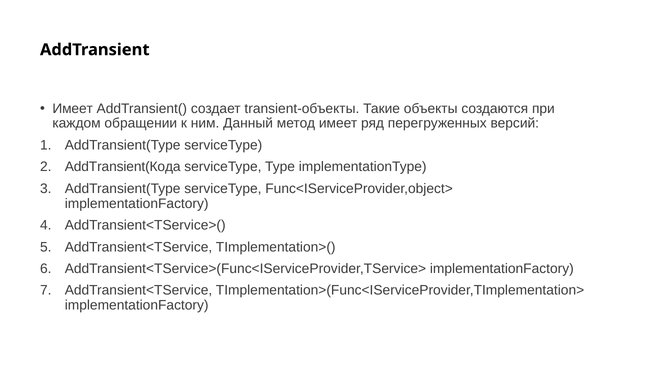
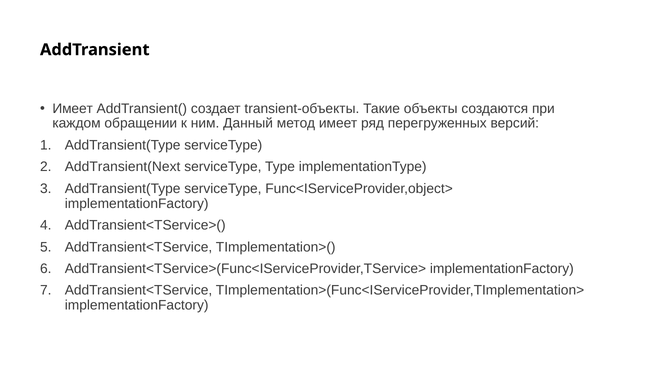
AddTransient(Кода: AddTransient(Кода -> AddTransient(Next (123, 167)
